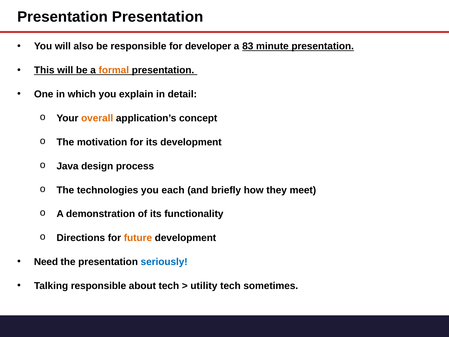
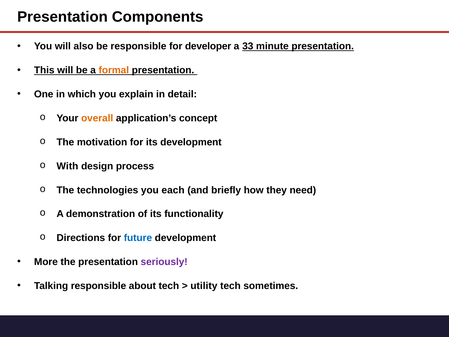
Presentation Presentation: Presentation -> Components (158, 17)
83: 83 -> 33 (248, 46)
Java: Java -> With (67, 166)
meet: meet -> need (303, 190)
future colour: orange -> blue (138, 238)
Need: Need -> More (46, 262)
seriously colour: blue -> purple (164, 262)
